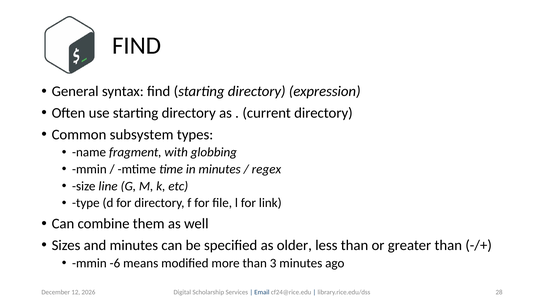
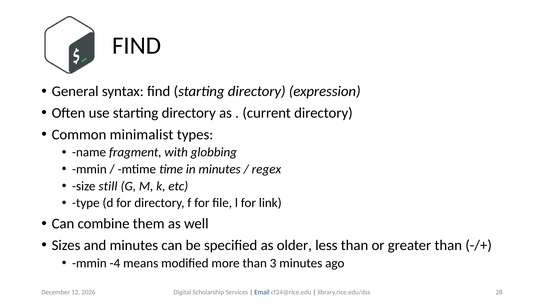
subsystem: subsystem -> minimalist (142, 135)
line: line -> still (108, 186)
-6: -6 -> -4 (115, 263)
